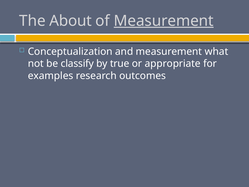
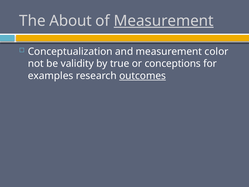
what: what -> color (217, 52)
classify: classify -> validity (77, 64)
appropriate: appropriate -> conceptions (173, 64)
outcomes underline: none -> present (143, 76)
